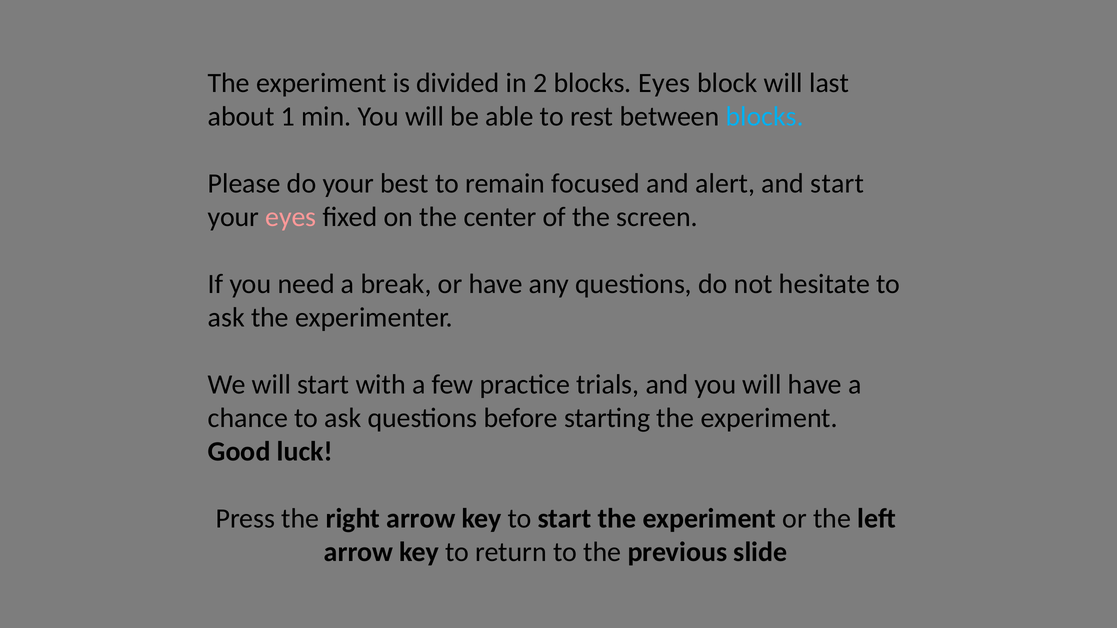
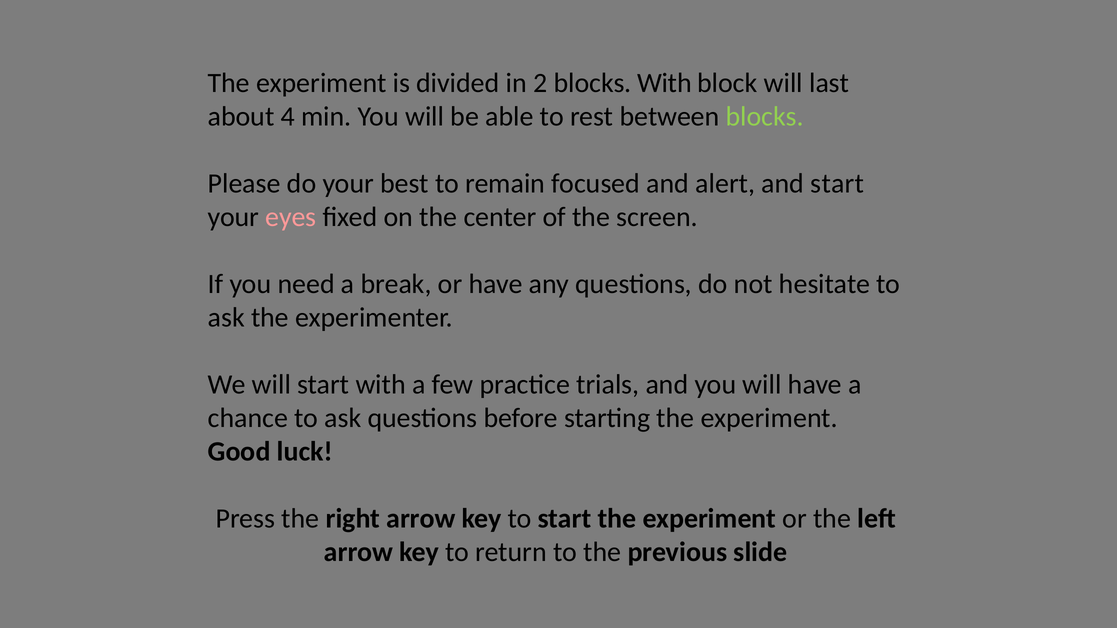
blocks Eyes: Eyes -> With (665, 83)
1: 1 -> 4 (288, 117)
blocks colour: light blue -> light green (765, 117)
